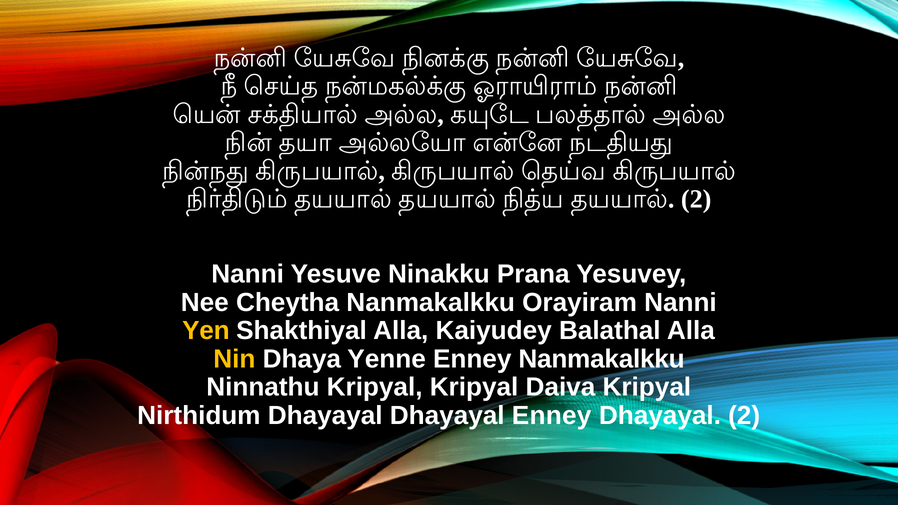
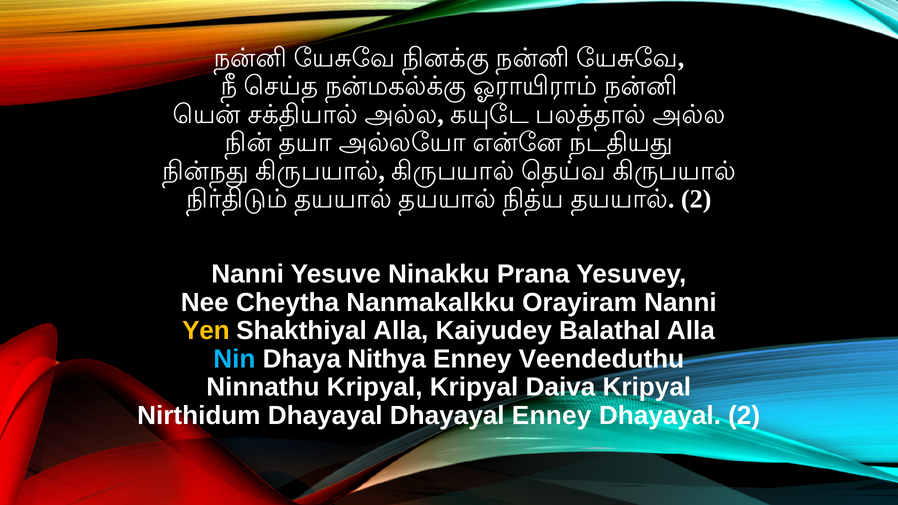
Nin colour: yellow -> light blue (234, 359)
Yenne: Yenne -> Nithya (387, 359)
Enney Nanmakalkku: Nanmakalkku -> Veendeduthu (601, 359)
